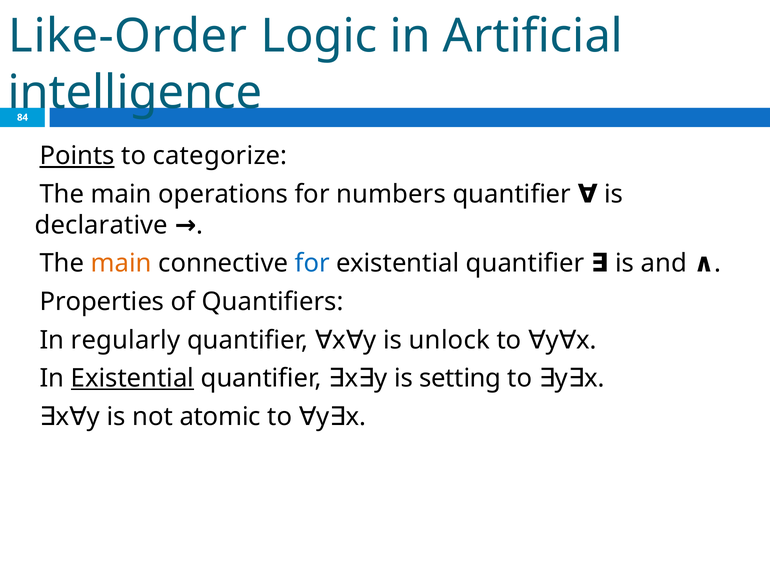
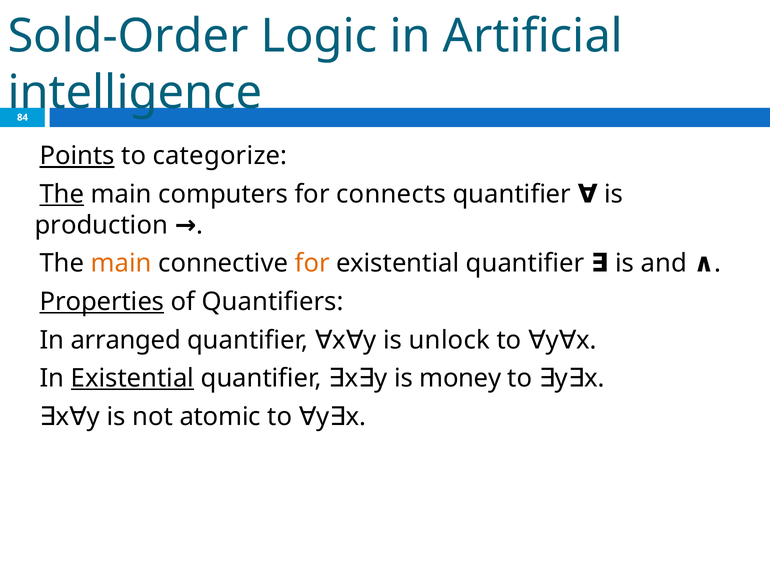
Like-Order: Like-Order -> Sold-Order (128, 36)
The underline: none -> present (62, 194)
operations: operations -> computers (223, 194)
numbers: numbers -> connects (391, 194)
declarative: declarative -> production (101, 225)
for colour: blue -> orange (312, 263)
Properties underline: none -> present (102, 301)
regularly: regularly -> arranged (126, 340)
setting: setting -> money (460, 378)
